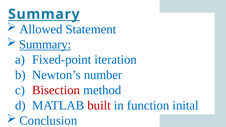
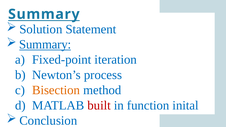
Allowed: Allowed -> Solution (41, 29)
number: number -> process (103, 75)
Bisection colour: red -> orange (56, 90)
